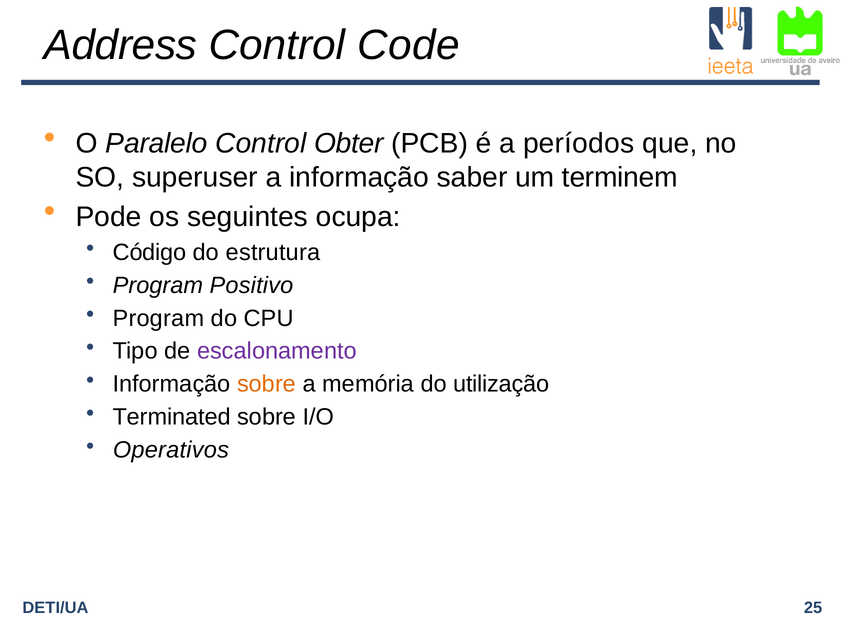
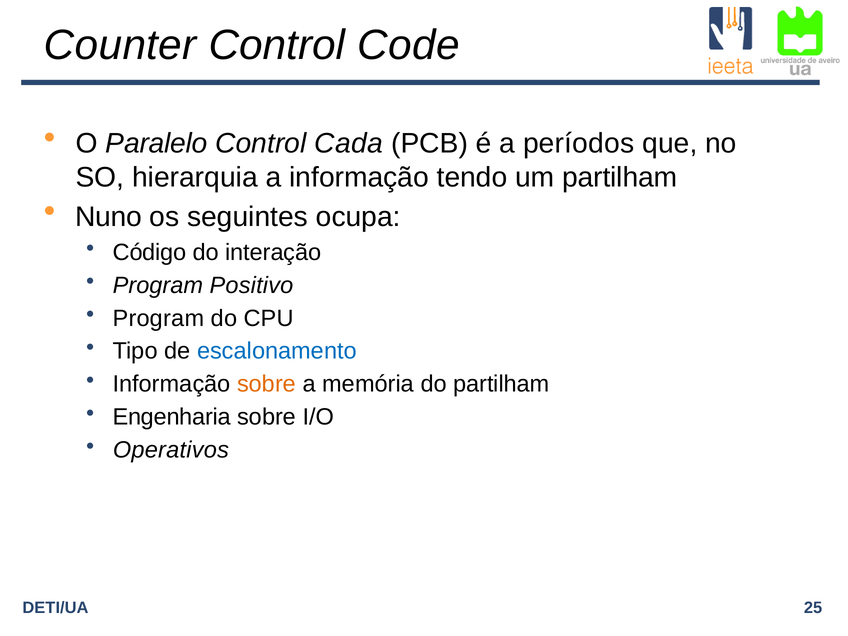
Address: Address -> Counter (120, 45)
Obter: Obter -> Cada (349, 143)
superuser: superuser -> hierarquia (195, 177)
saber: saber -> tendo (472, 177)
um terminem: terminem -> partilham (620, 177)
Pode: Pode -> Nuno (109, 217)
estrutura: estrutura -> interação (273, 252)
escalonamento colour: purple -> blue (277, 351)
do utilização: utilização -> partilham (501, 384)
Terminated: Terminated -> Engenharia (172, 417)
